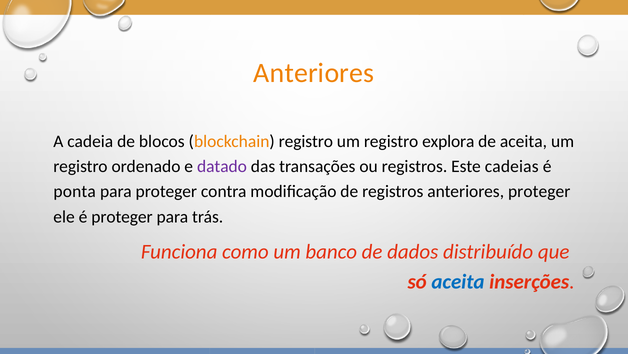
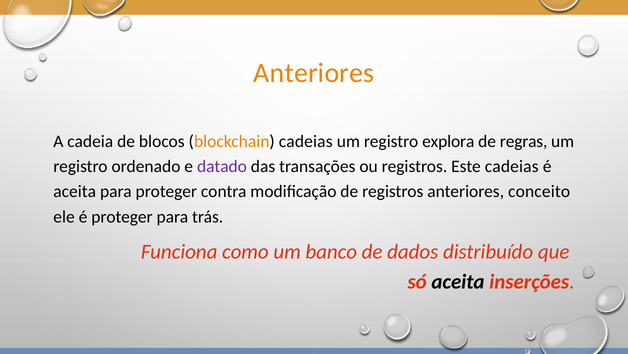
blockchain registro: registro -> cadeias (306, 141)
de aceita: aceita -> regras (524, 141)
ponta: ponta -> aceita (75, 191)
anteriores proteger: proteger -> conceito (539, 191)
aceita colour: blue -> black (458, 281)
